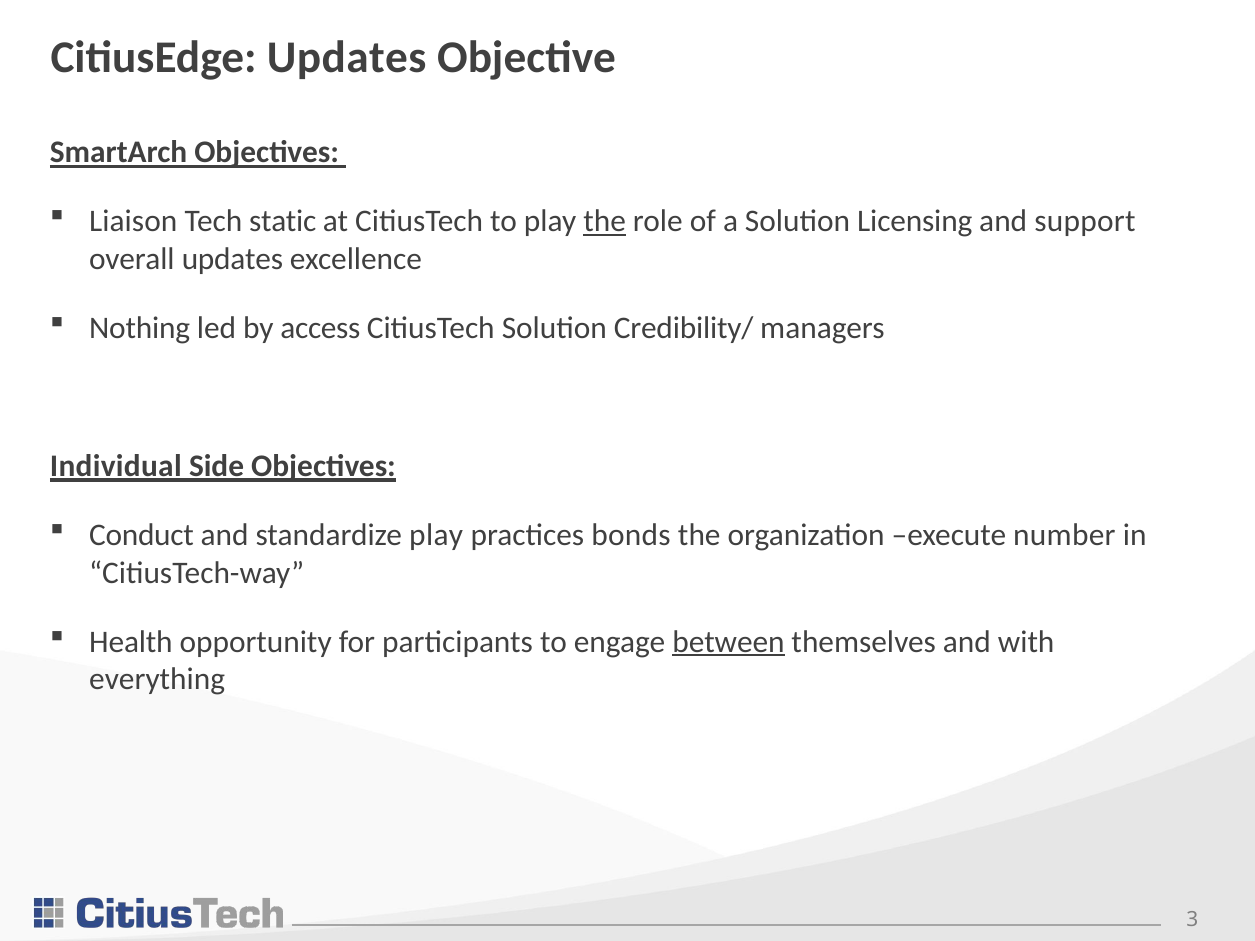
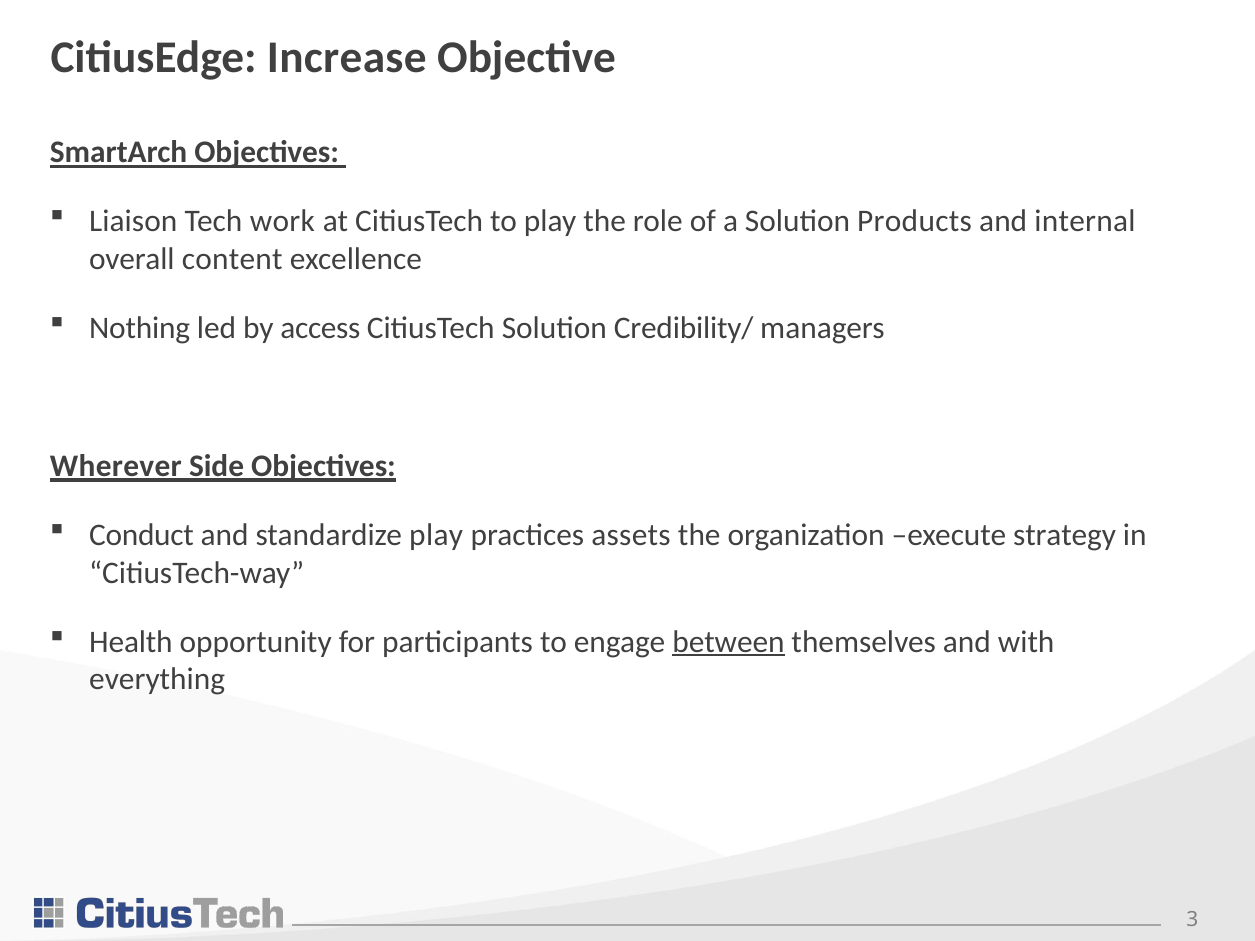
CitiusEdge Updates: Updates -> Increase (347, 58)
static: static -> work (282, 222)
the underline: present -> none (605, 222)
Licensing: Licensing -> Products (915, 222)
support: support -> internal (1085, 222)
overall updates: updates -> content (232, 259)
Individual: Individual -> Wherever (116, 466)
bonds: bonds -> assets (631, 535)
number: number -> strategy (1065, 535)
